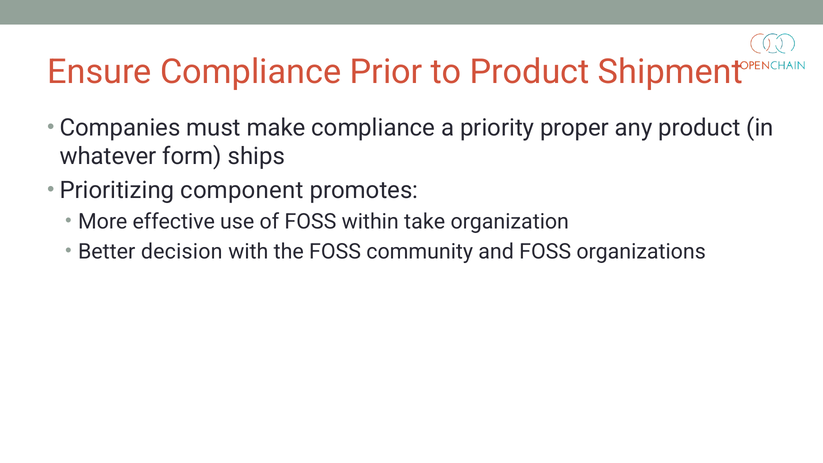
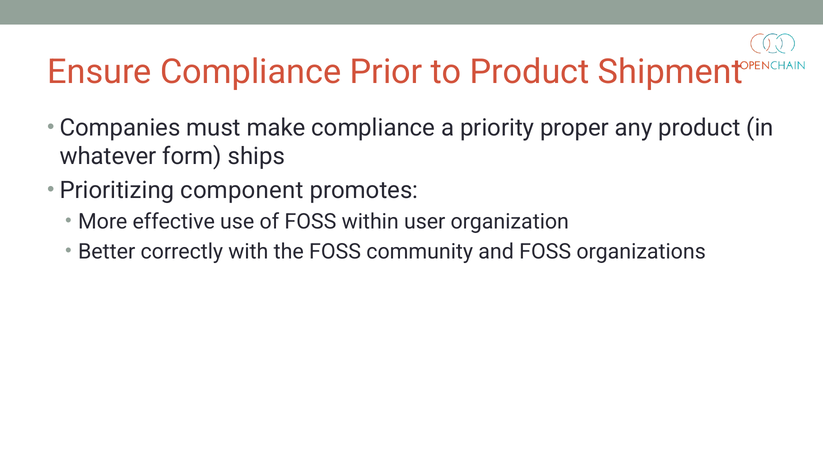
take: take -> user (425, 222)
decision: decision -> correctly (182, 251)
